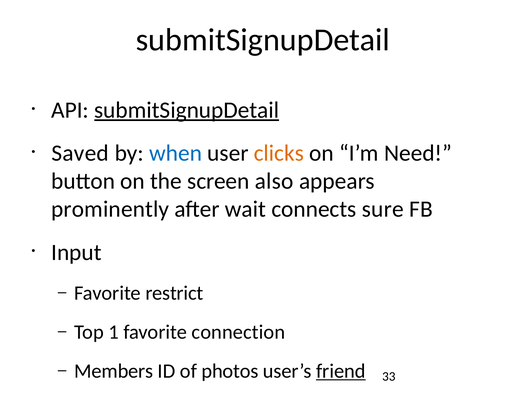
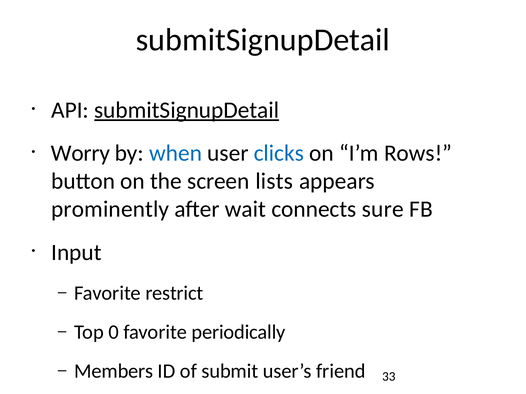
Saved: Saved -> Worry (80, 153)
clicks colour: orange -> blue (279, 153)
Need: Need -> Rows (418, 153)
also: also -> lists (274, 181)
1: 1 -> 0 (114, 332)
connection: connection -> periodically (239, 332)
photos: photos -> submit (230, 372)
friend underline: present -> none (341, 372)
